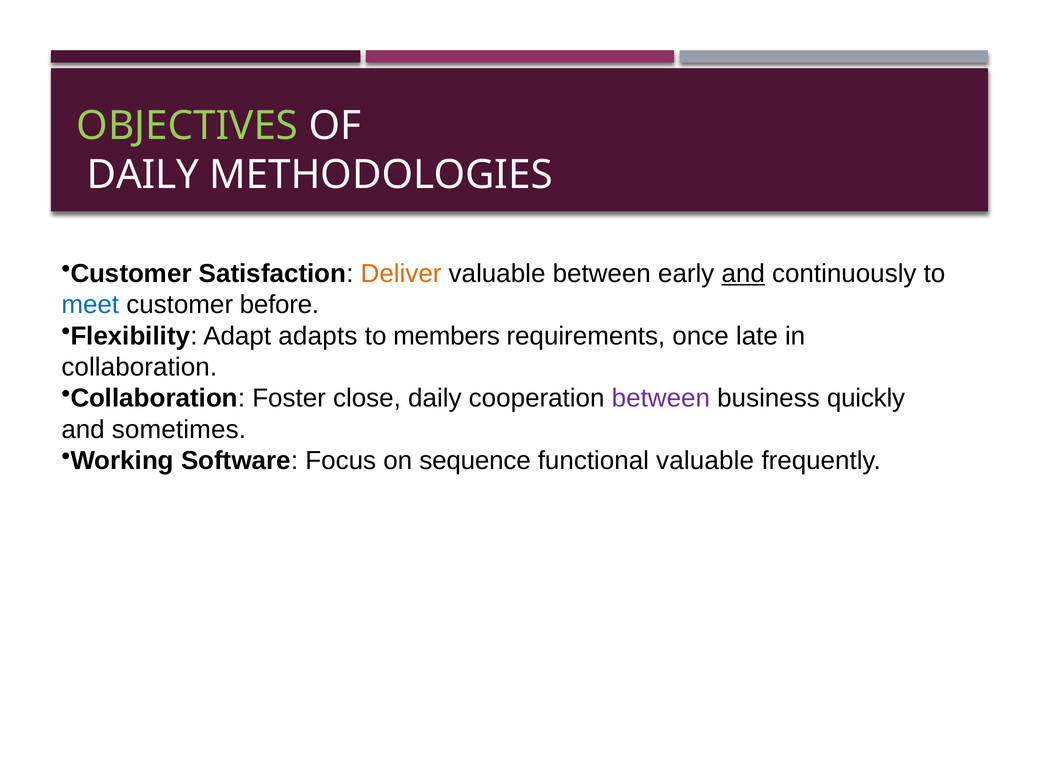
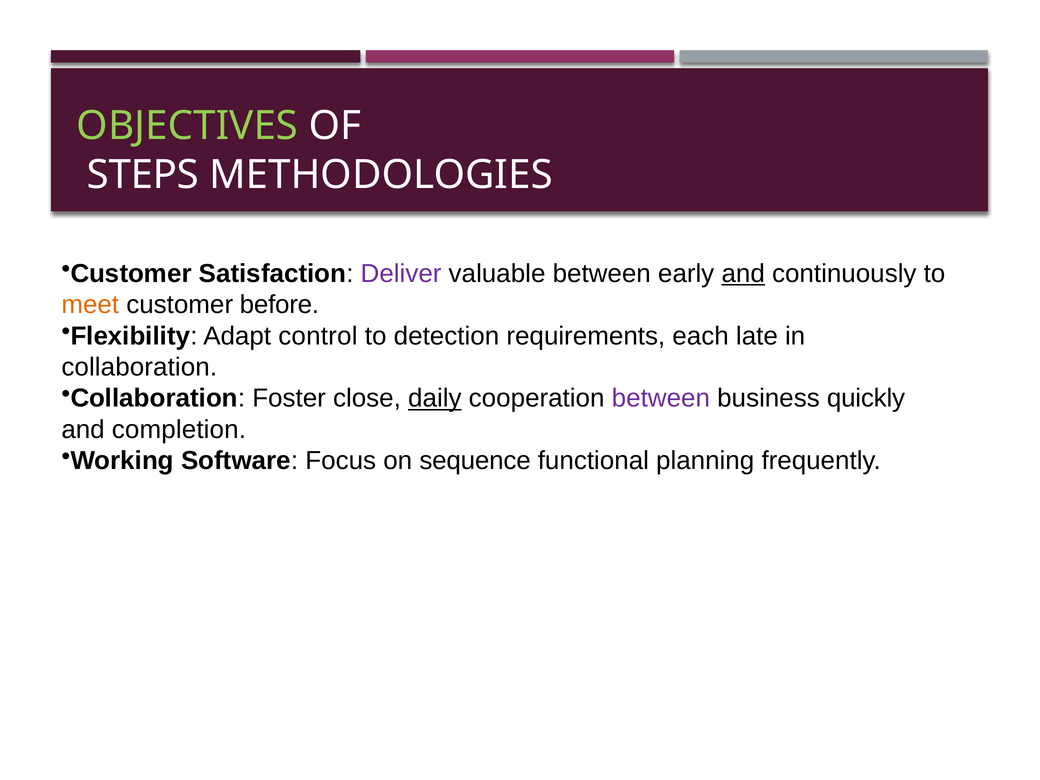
DAILY: DAILY -> STEPS (143, 175)
Deliver colour: orange -> purple (401, 274)
meet colour: blue -> orange (90, 305)
adapts: adapts -> control (318, 336)
members: members -> detection (446, 336)
once: once -> each (701, 336)
daily underline: none -> present (435, 398)
sometimes: sometimes -> completion (179, 430)
functional valuable: valuable -> planning (705, 461)
